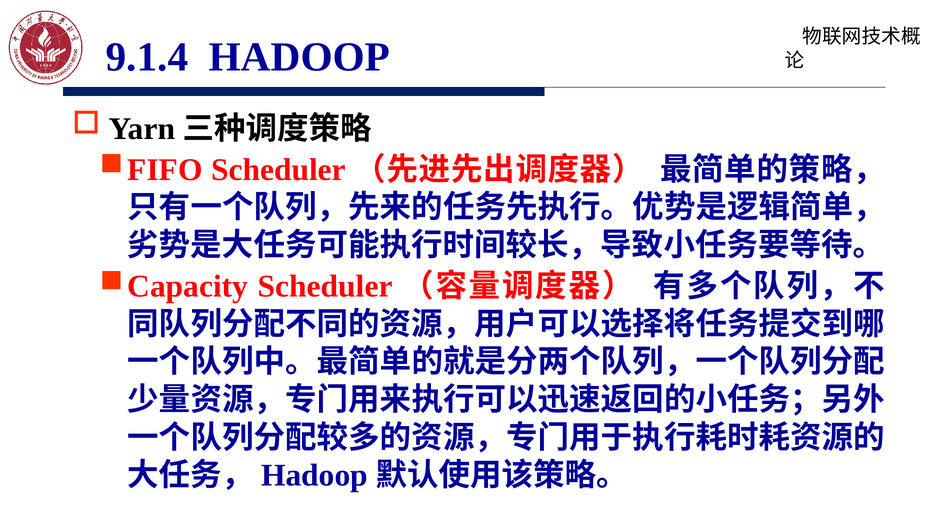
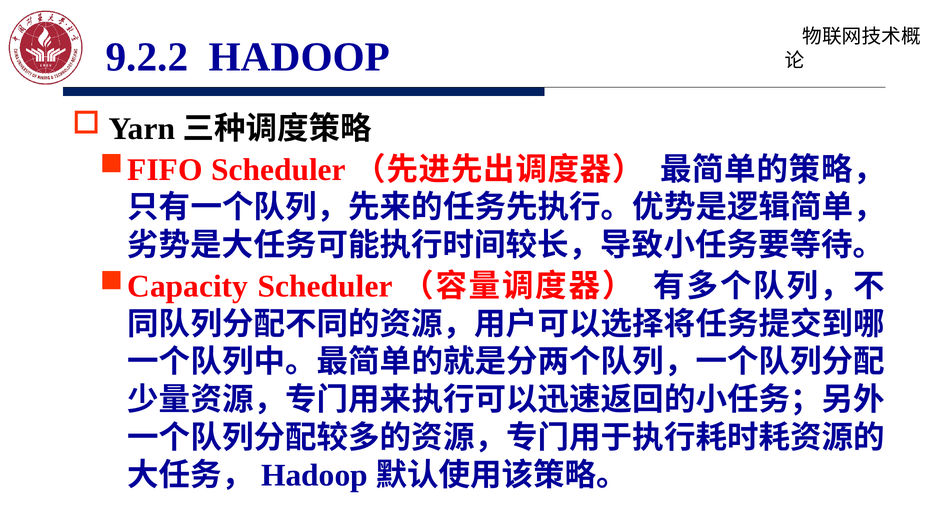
9.1.4: 9.1.4 -> 9.2.2 (147, 57)
